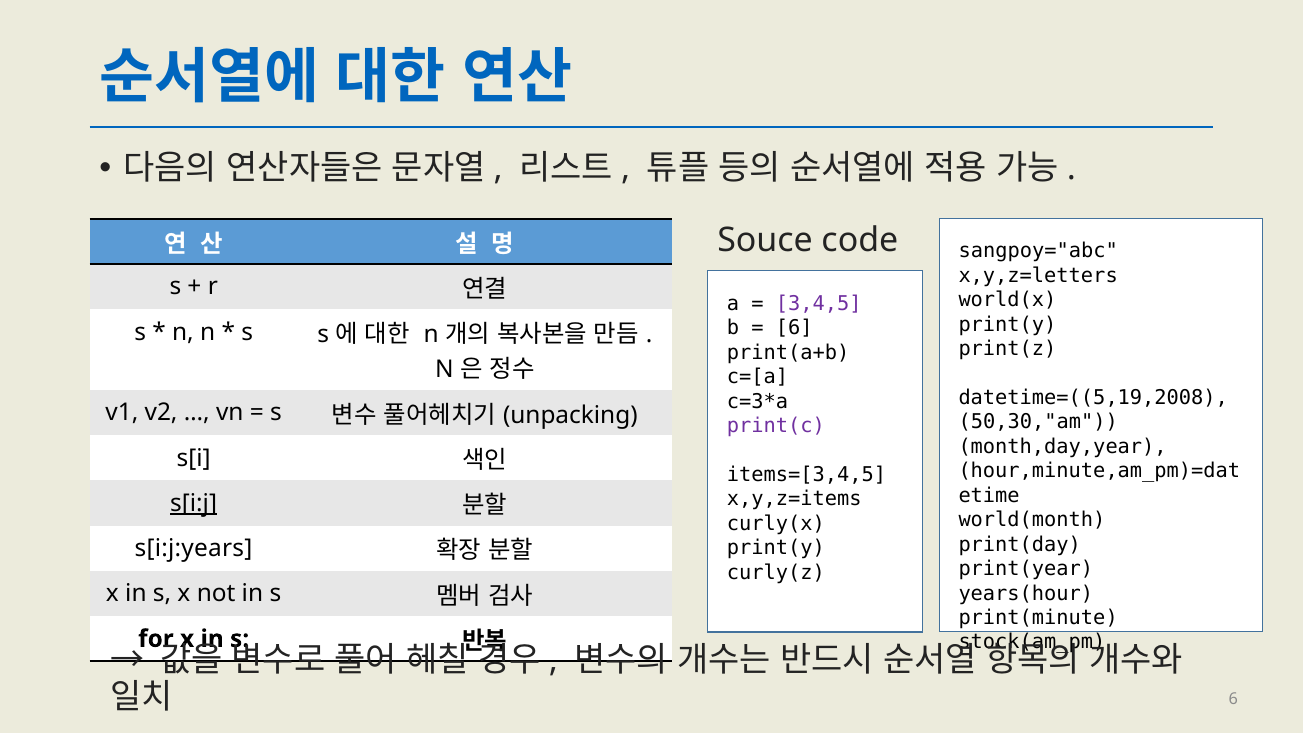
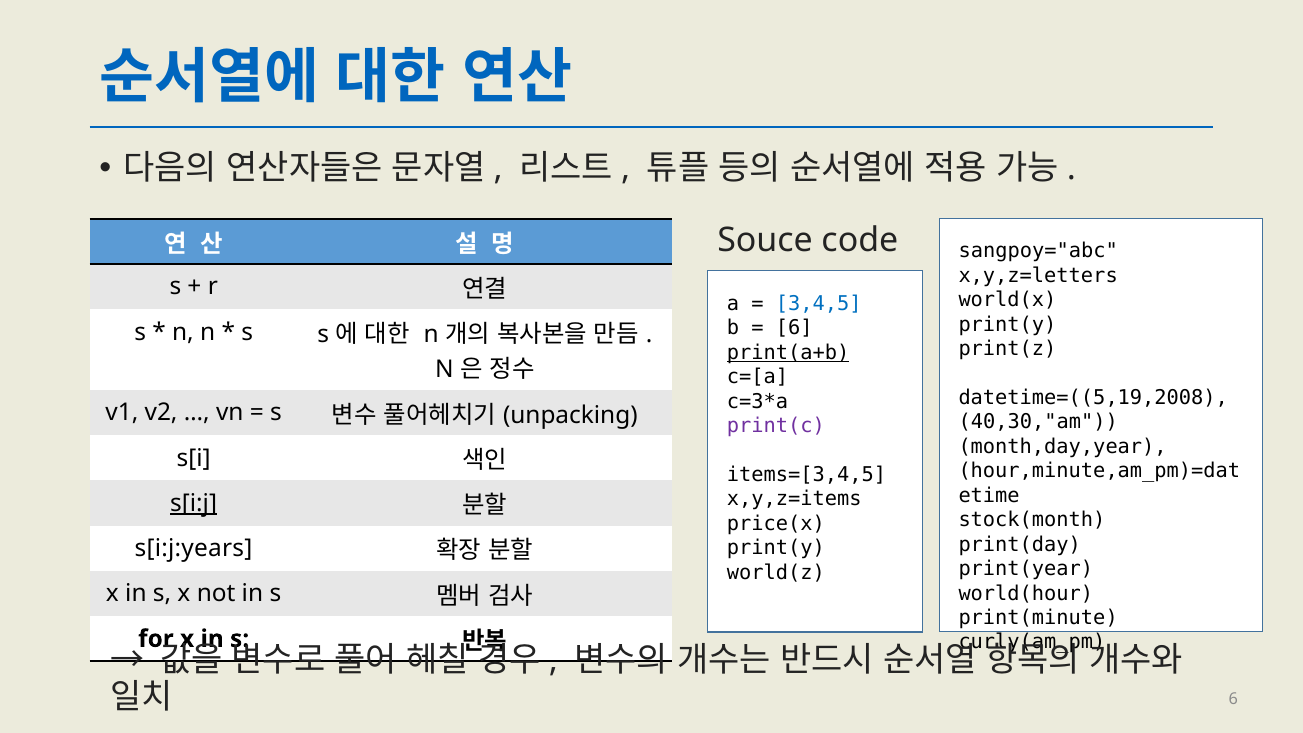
3,4,5 colour: purple -> blue (819, 304)
print(a+b underline: none -> present (788, 352)
50,30,"am: 50,30,"am -> 40,30,"am (1038, 422)
world(month: world(month -> stock(month (1032, 520)
curly(x: curly(x -> price(x (776, 523)
curly(z: curly(z -> world(z (776, 572)
years(hour: years(hour -> world(hour (1026, 593)
stock(am_pm: stock(am_pm -> curly(am_pm (1032, 642)
